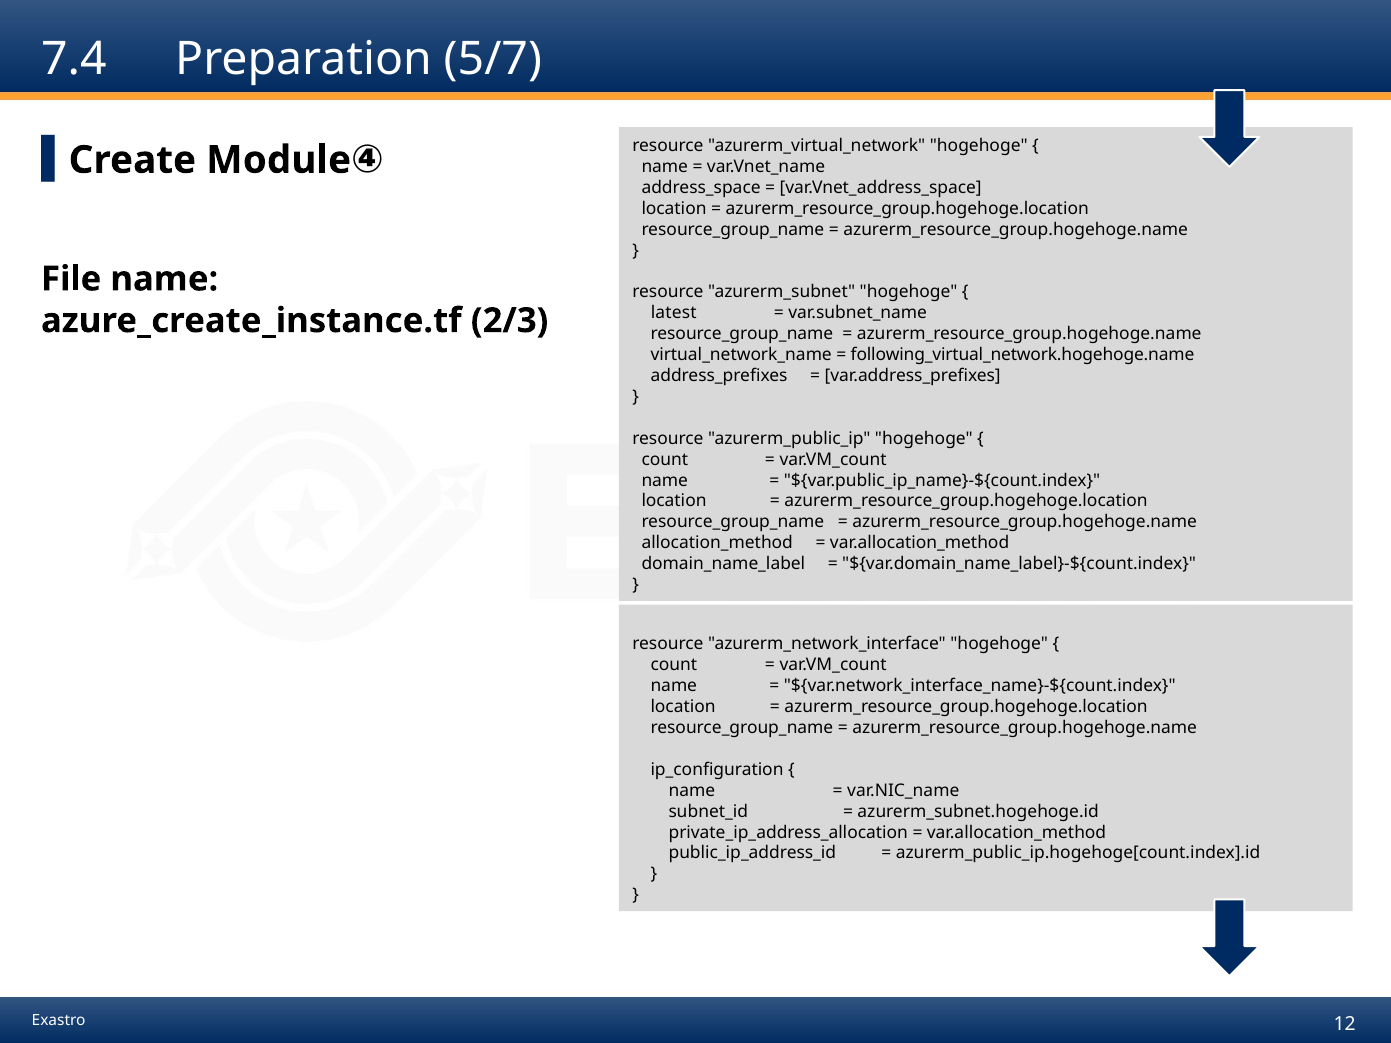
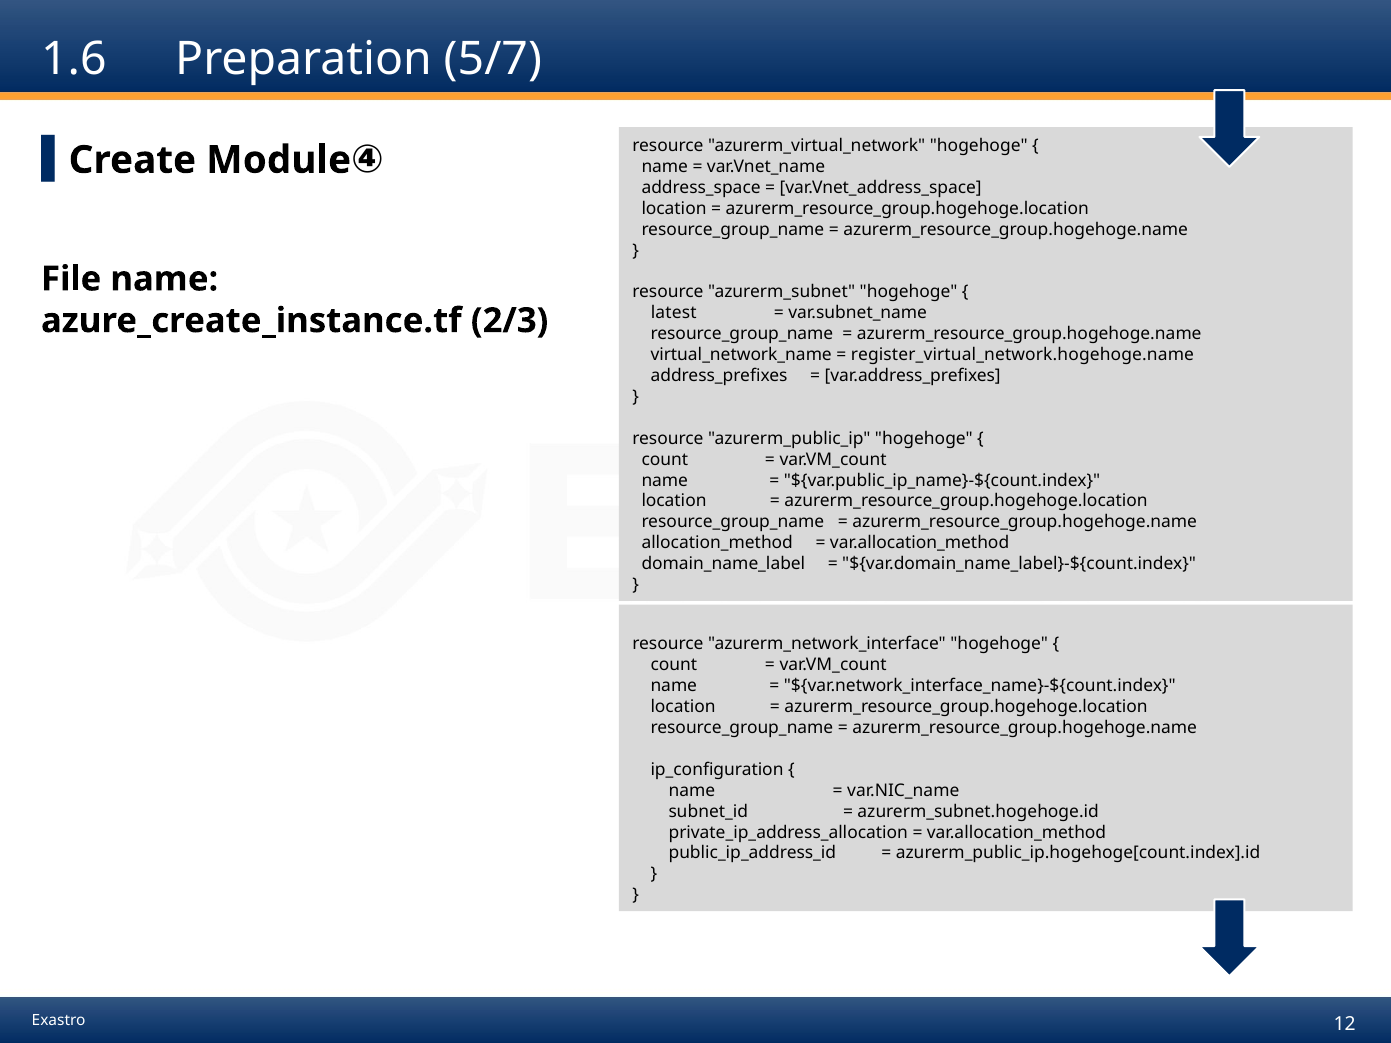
7.4: 7.4 -> 1.6 (74, 59)
following_virtual_network.hogehoge.name: following_virtual_network.hogehoge.name -> register_virtual_network.hogehoge.name (1022, 355)
